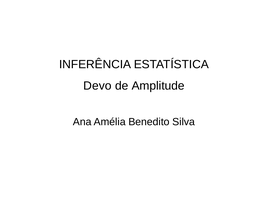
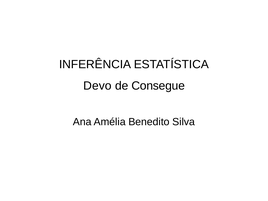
Amplitude: Amplitude -> Consegue (158, 86)
